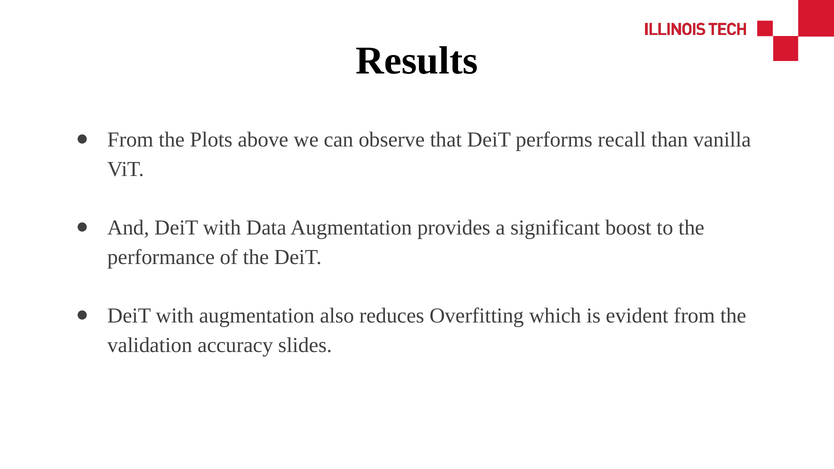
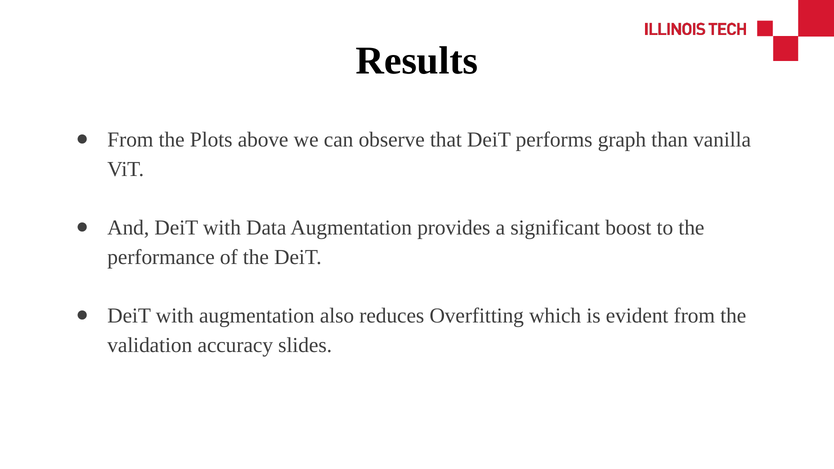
recall: recall -> graph (622, 140)
